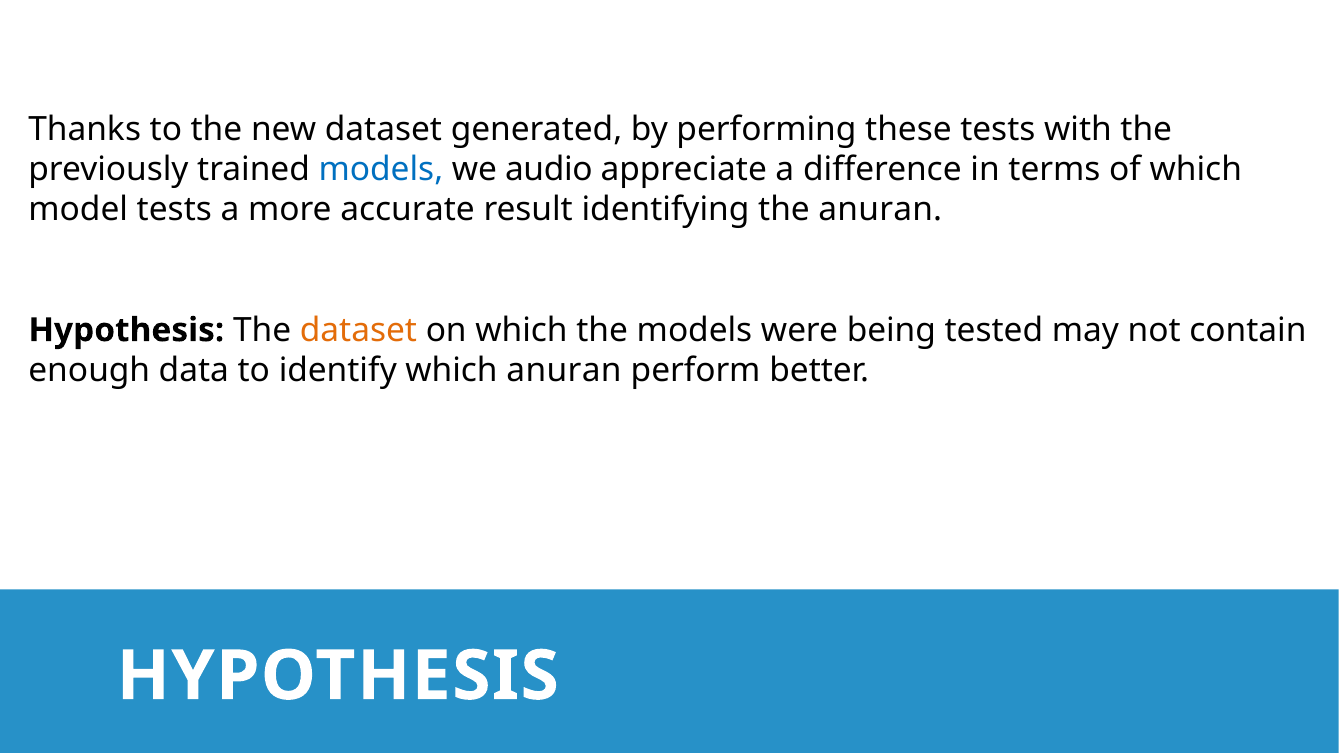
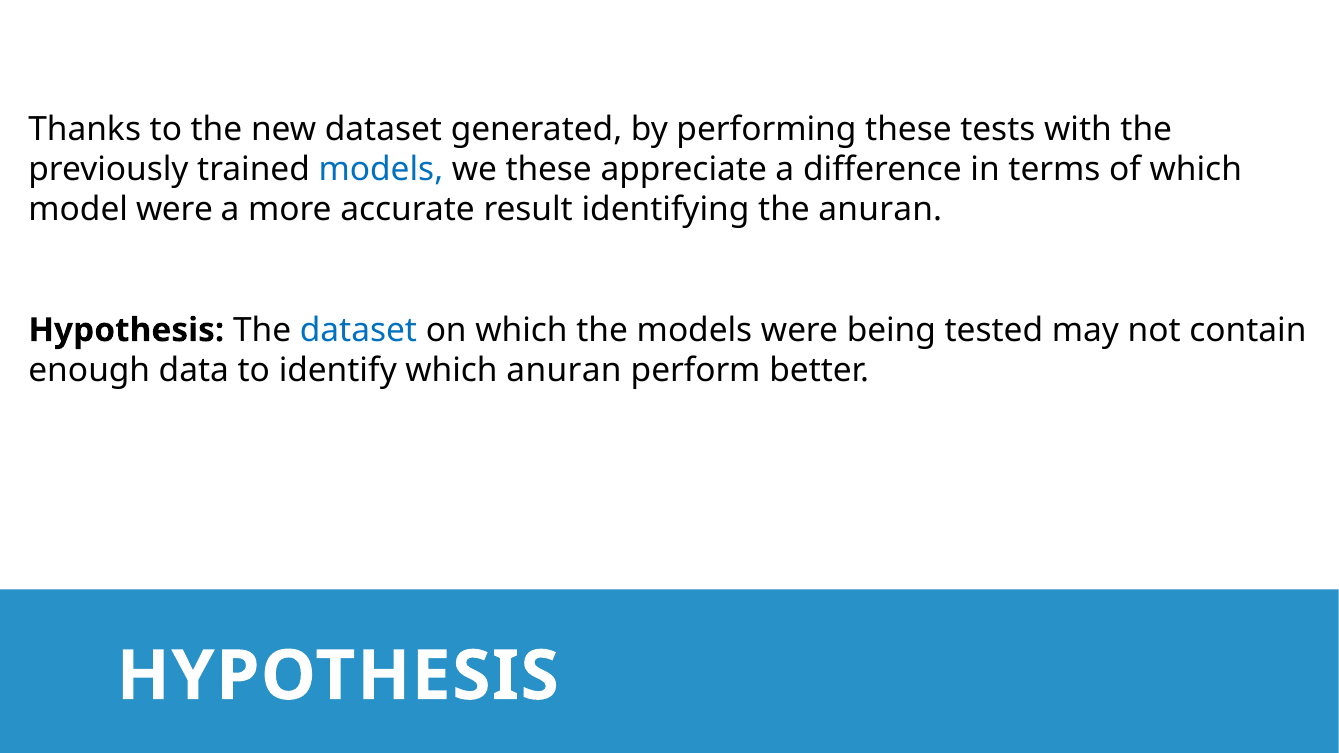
we audio: audio -> these (549, 170)
model tests: tests -> were (174, 210)
dataset colour: orange -> blue (358, 330)
